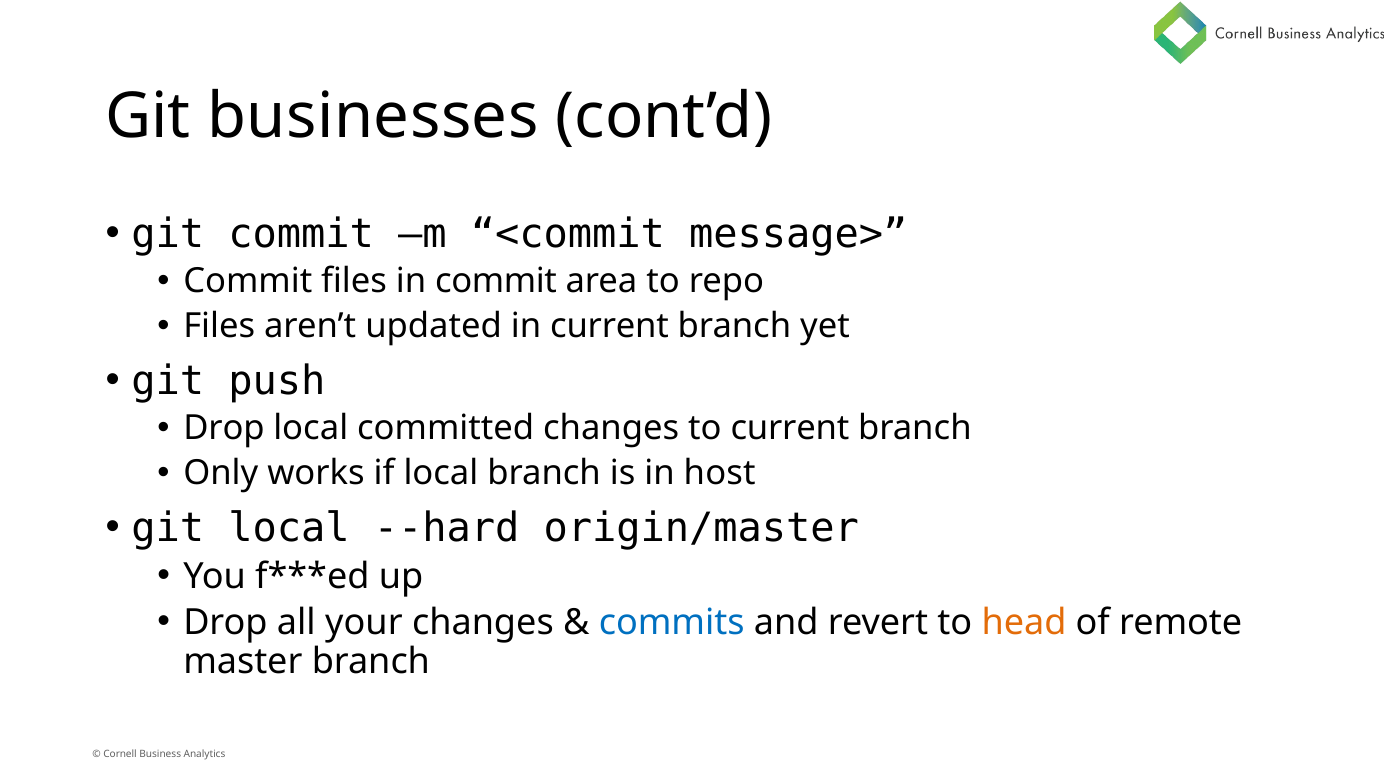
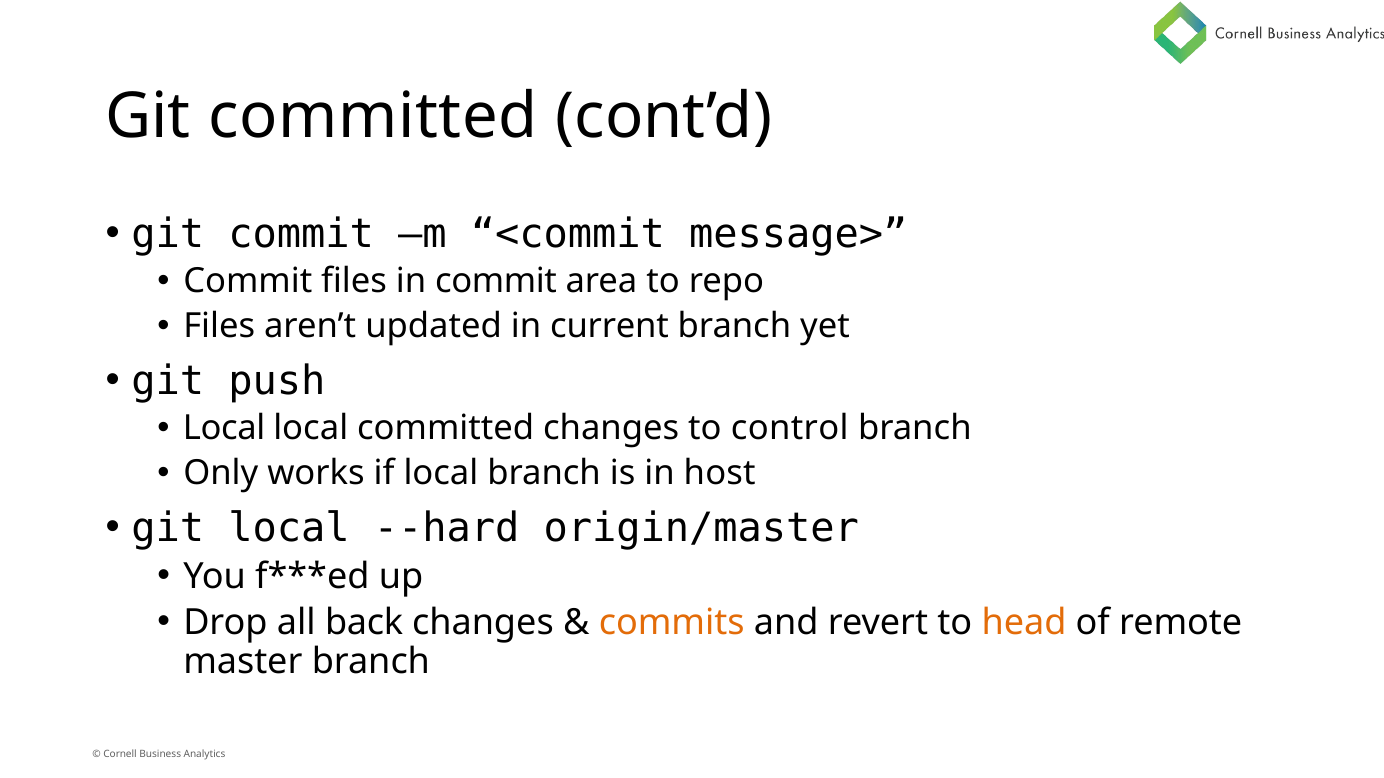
Git businesses: businesses -> committed (373, 116)
Drop: Drop -> Local (224, 429)
to current: current -> control (790, 429)
your: your -> back (364, 623)
commits colour: blue -> orange (672, 623)
